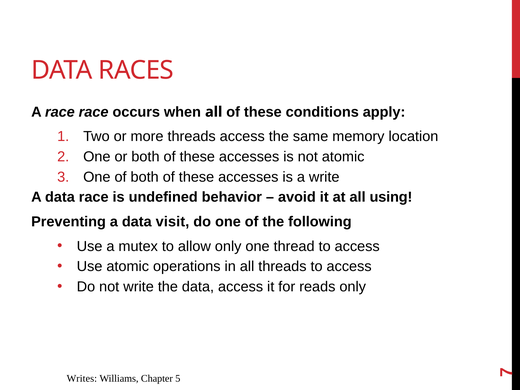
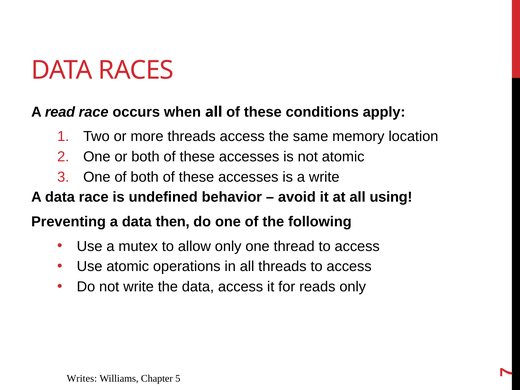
A race: race -> read (60, 112)
visit: visit -> then (173, 222)
